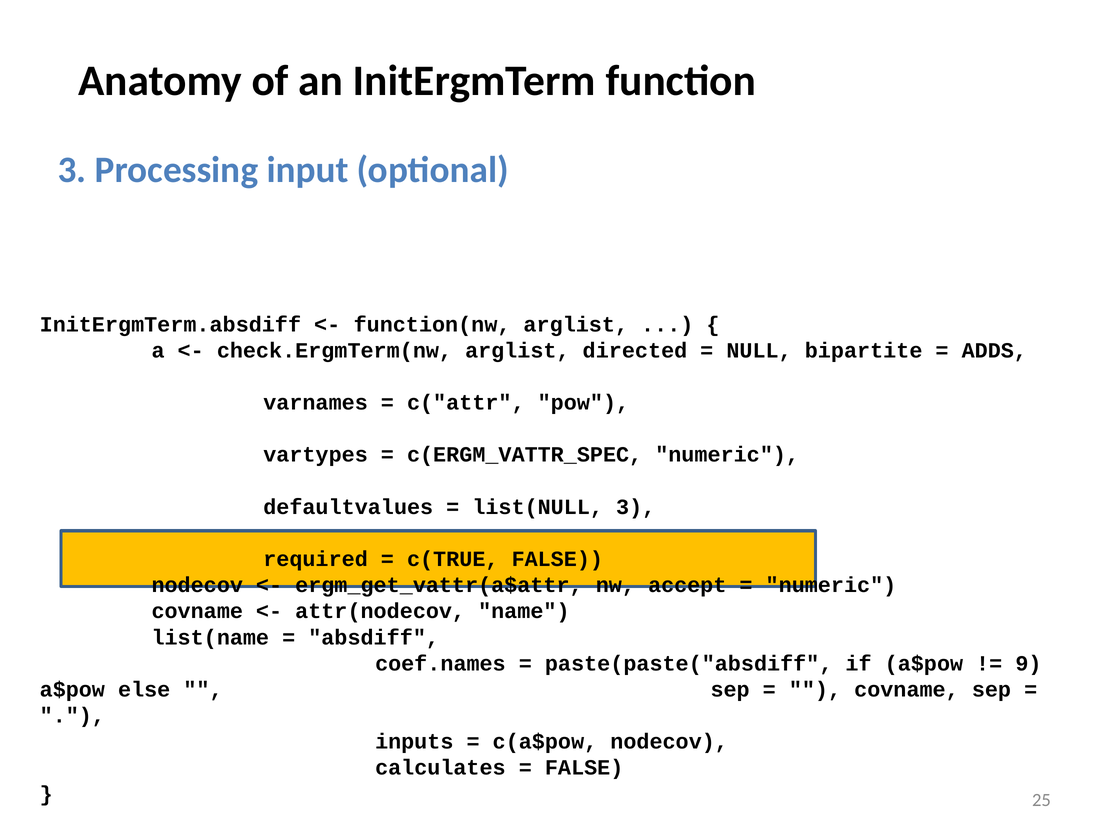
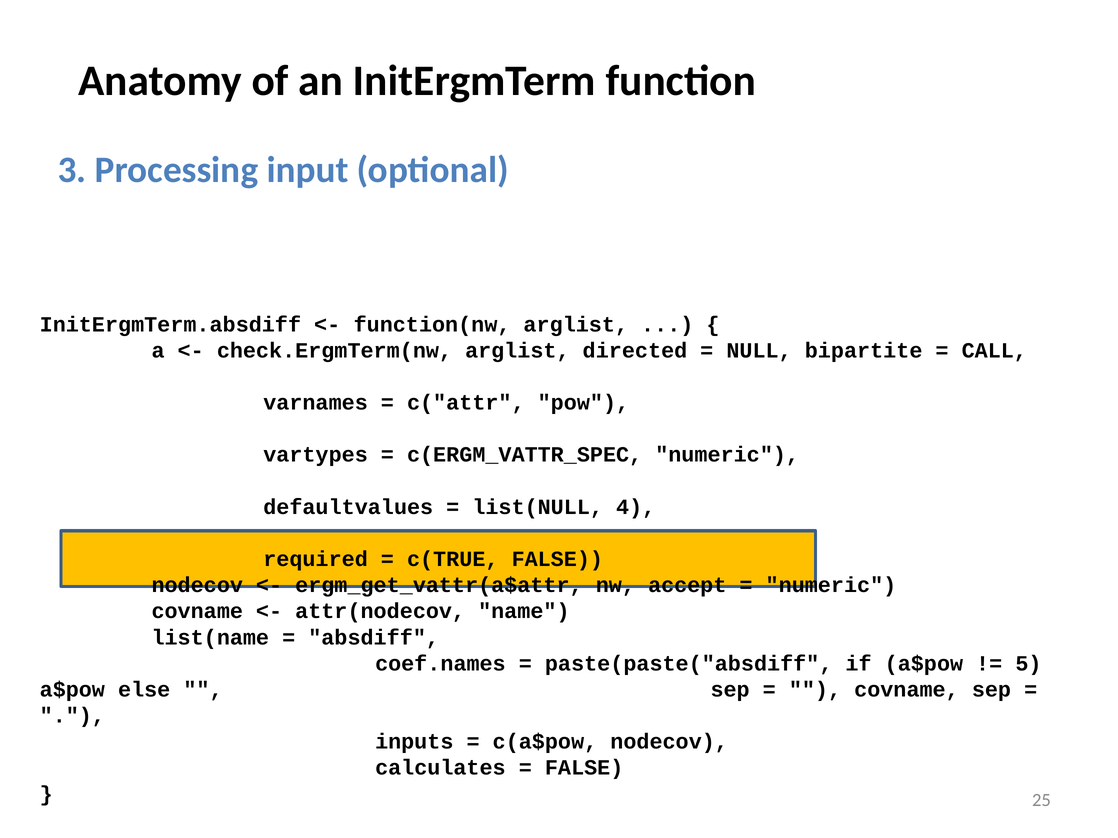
ADDS: ADDS -> CALL (994, 351)
list(NULL 3: 3 -> 4 (636, 507)
9: 9 -> 5 (1028, 664)
